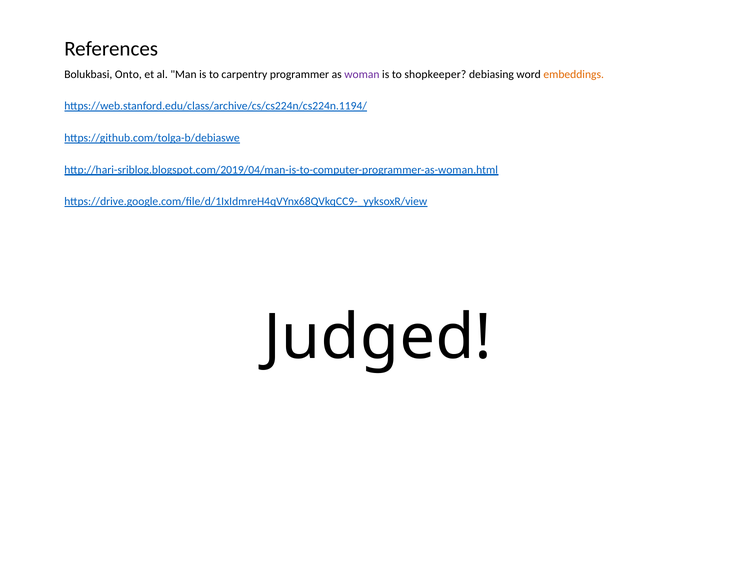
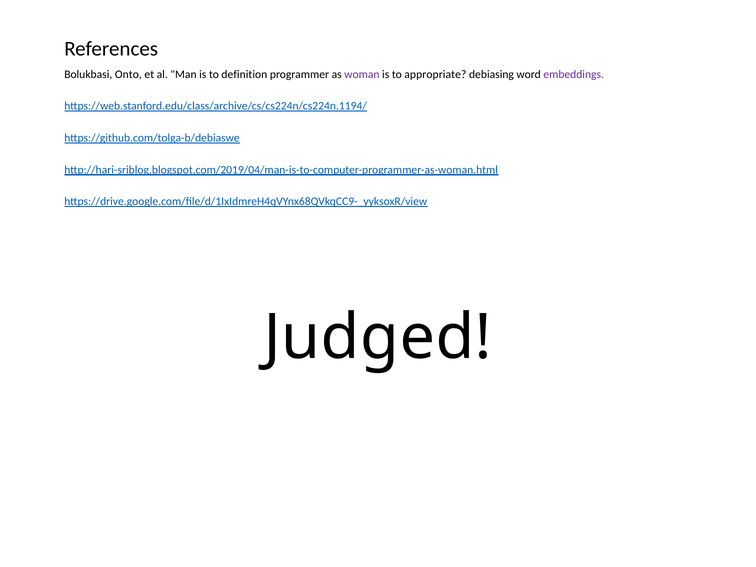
carpentry: carpentry -> definition (244, 75)
shopkeeper: shopkeeper -> appropriate (435, 75)
embeddings colour: orange -> purple (574, 75)
